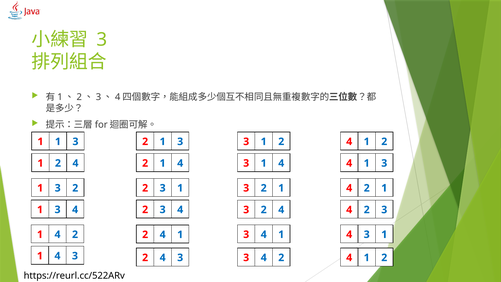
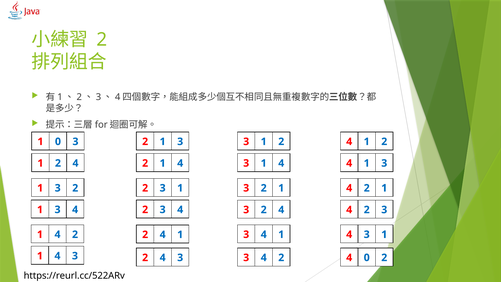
3: 3 -> 2 (102, 40)
1 1: 1 -> 0 (58, 142)
1: 1 -> 0 (367, 257)
